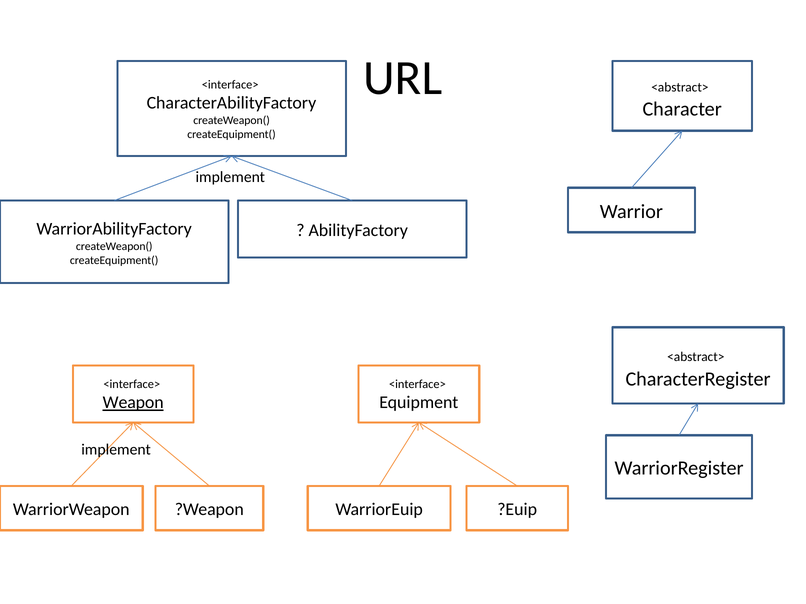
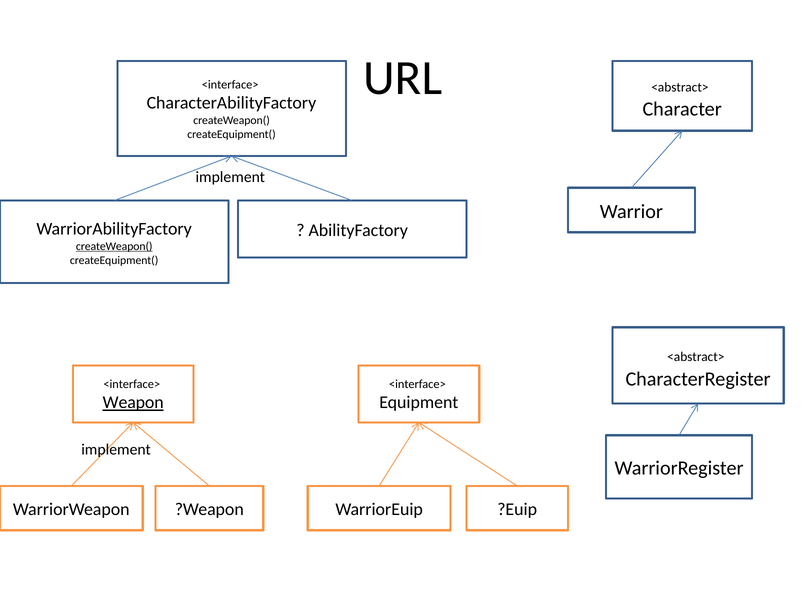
createWeapon( underline: none -> present (114, 246)
